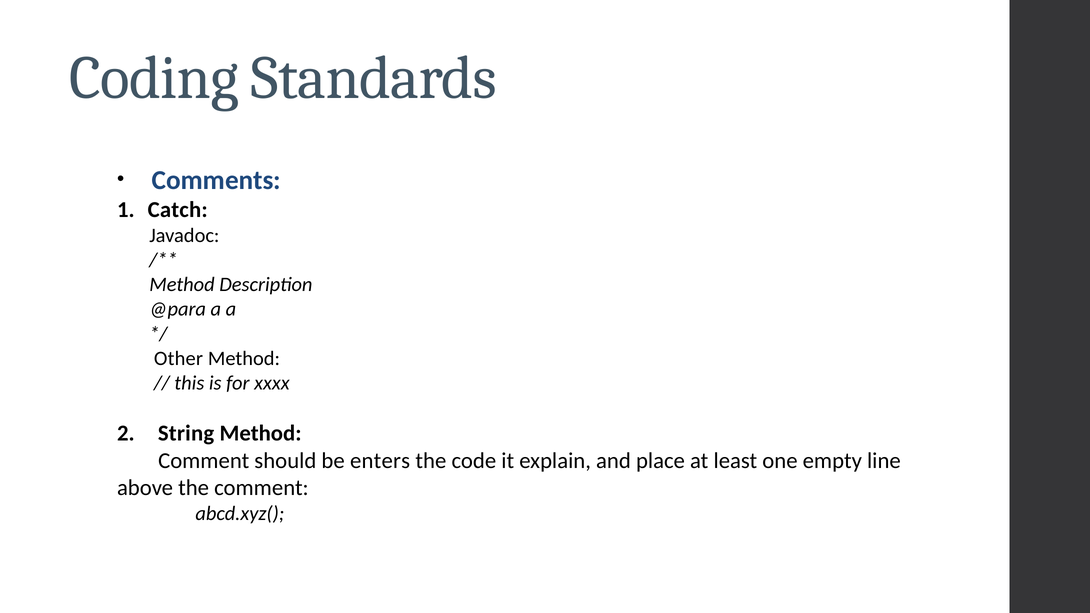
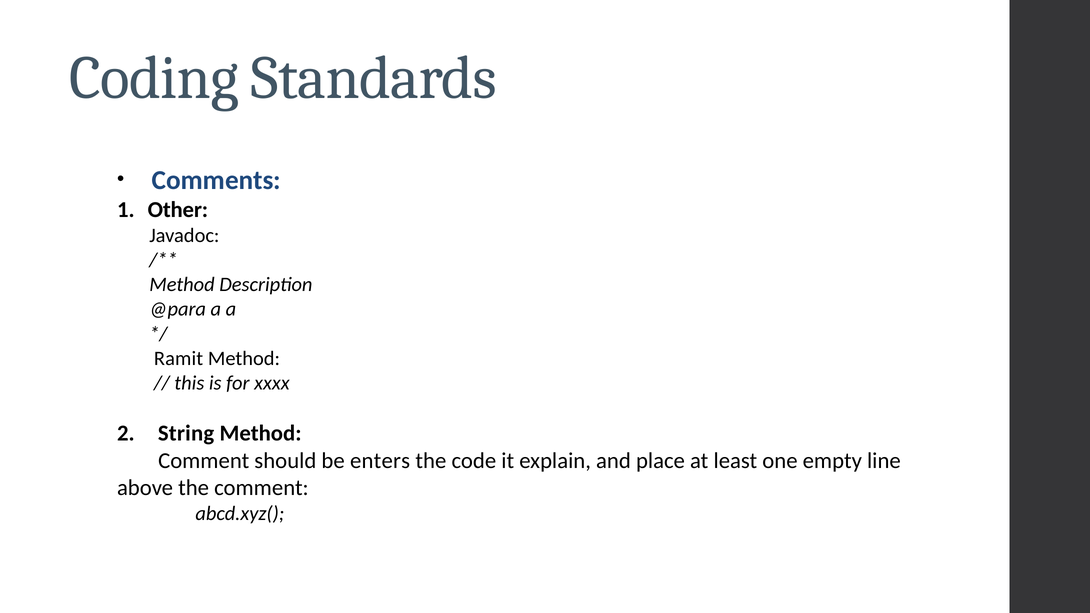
Catch: Catch -> Other (178, 210)
Other: Other -> Ramit (179, 358)
